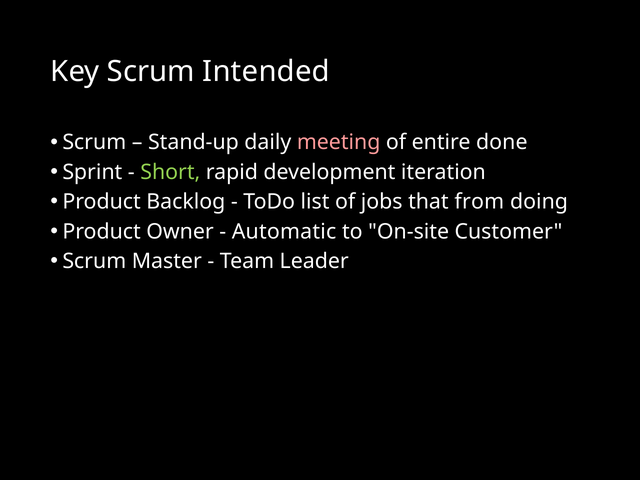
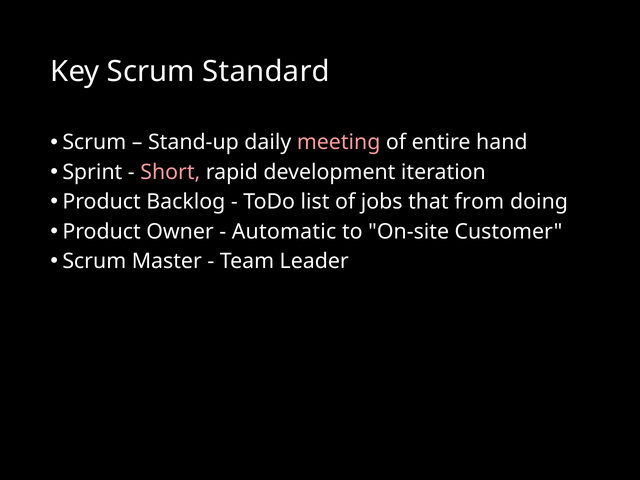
Intended: Intended -> Standard (266, 72)
done: done -> hand (502, 142)
Short colour: light green -> pink (170, 172)
